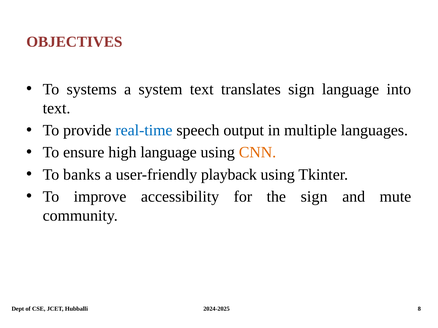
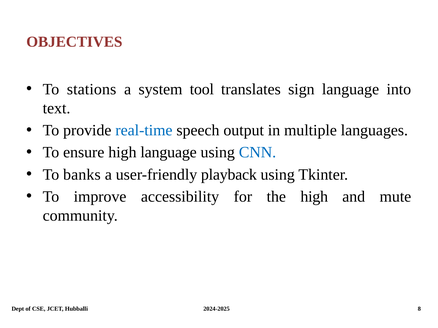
systems: systems -> stations (92, 89)
system text: text -> tool (202, 89)
CNN colour: orange -> blue (258, 153)
the sign: sign -> high (314, 197)
